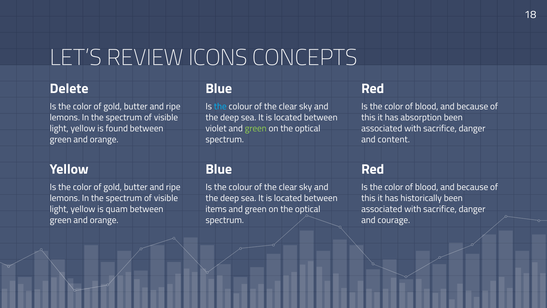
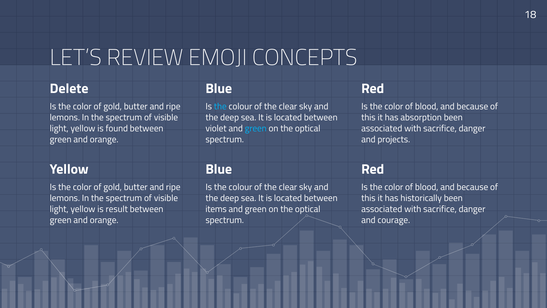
ICONS: ICONS -> EMOJI (218, 58)
green colour: light green -> light blue (256, 128)
content: content -> projects (394, 139)
quam: quam -> result (117, 209)
